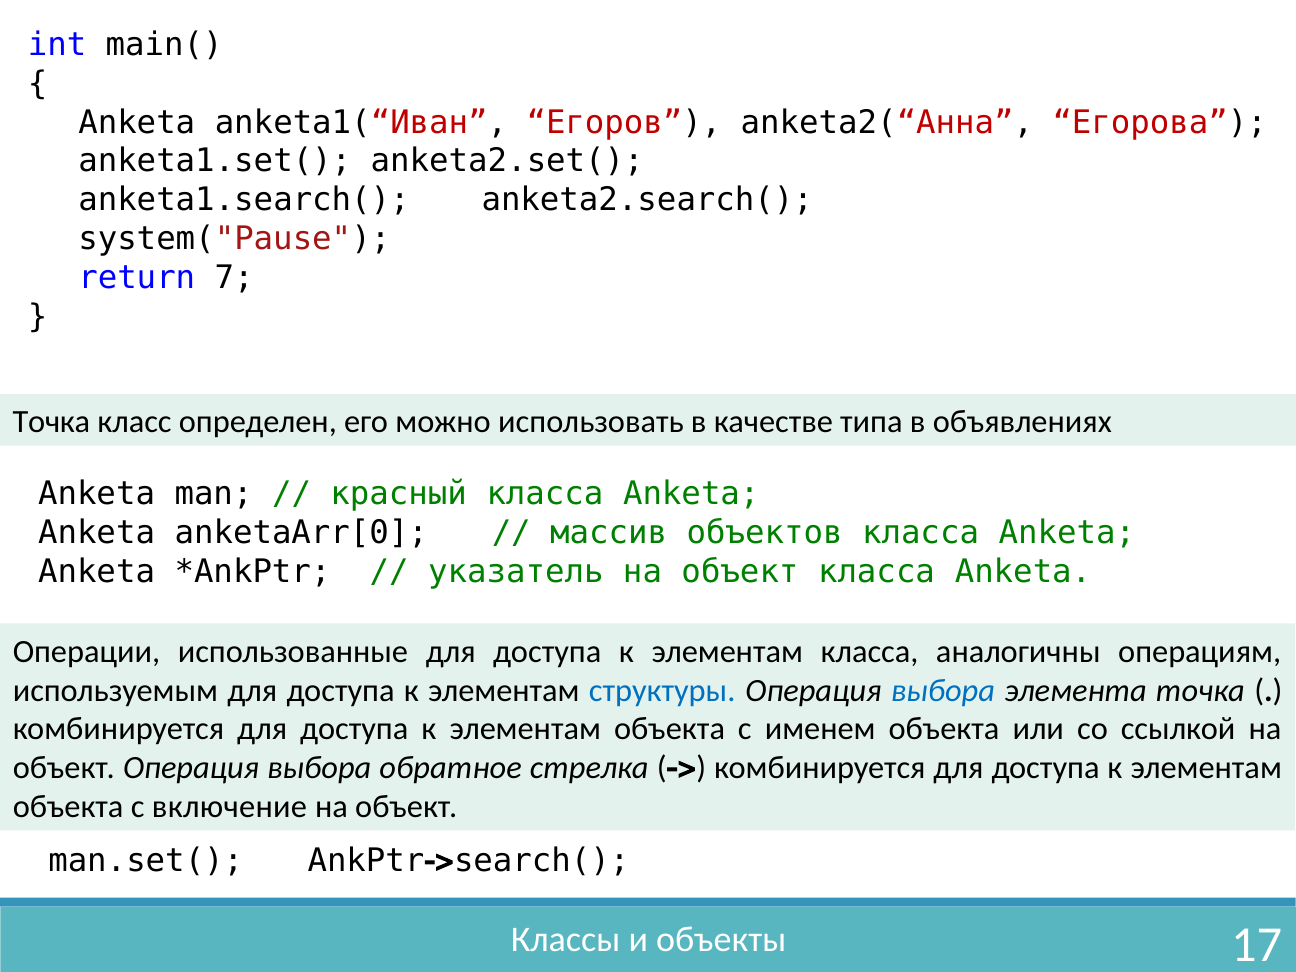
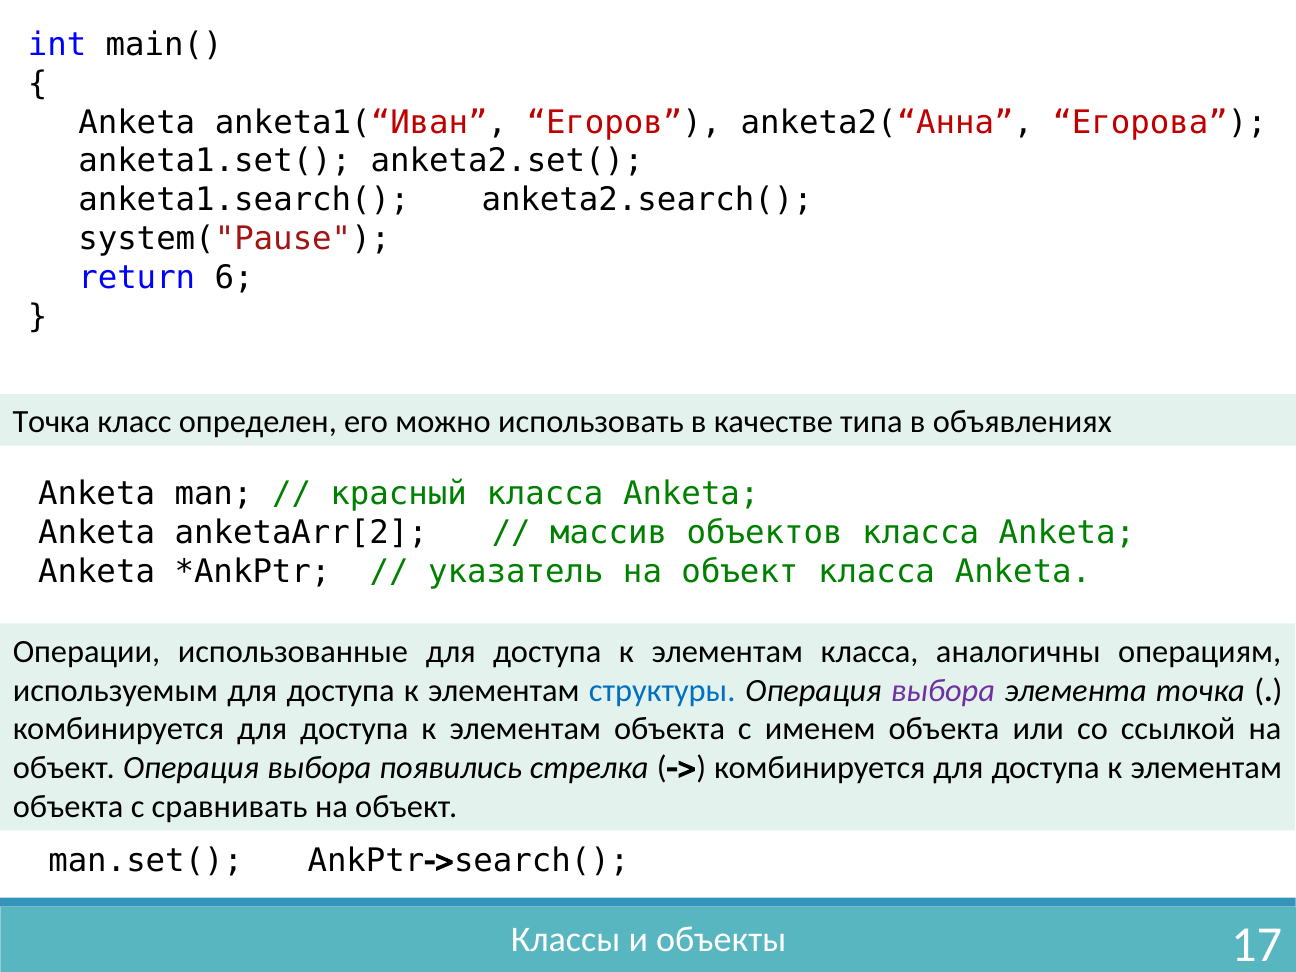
7: 7 -> 6 (234, 278)
anketaArr[0: anketaArr[0 -> anketaArr[2 (301, 533)
выбора colour: blue -> purple (943, 690)
обратное: обратное -> появились (451, 768)
включение: включение -> сравнивать (230, 807)
